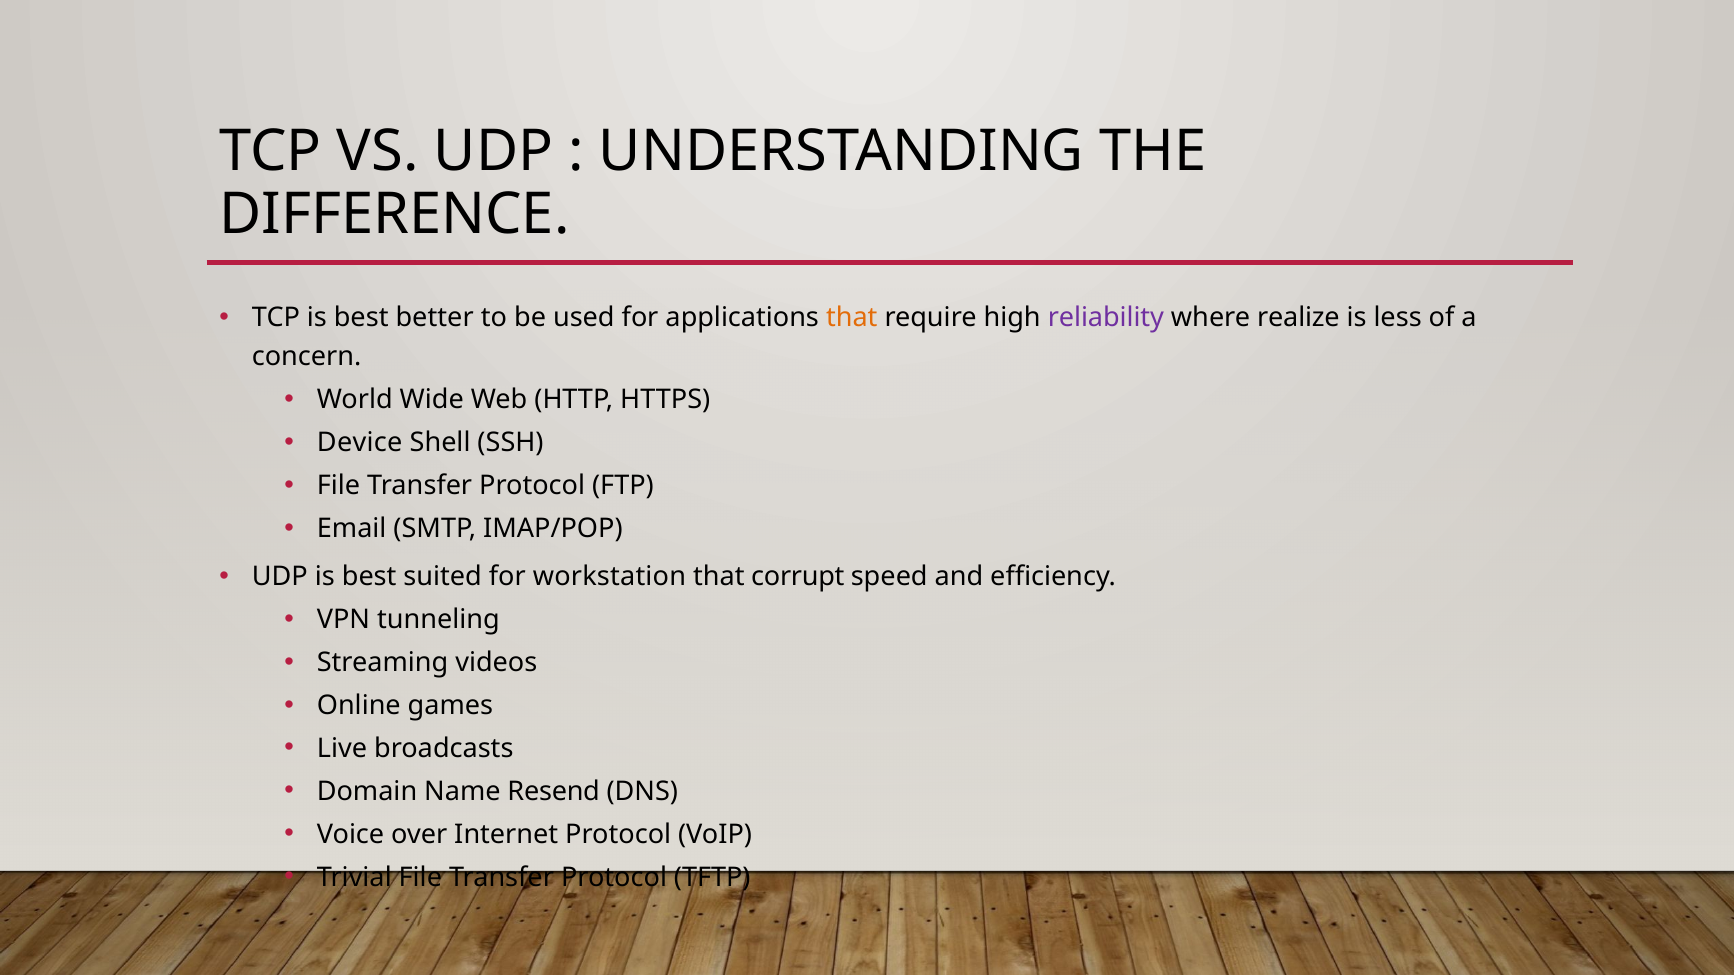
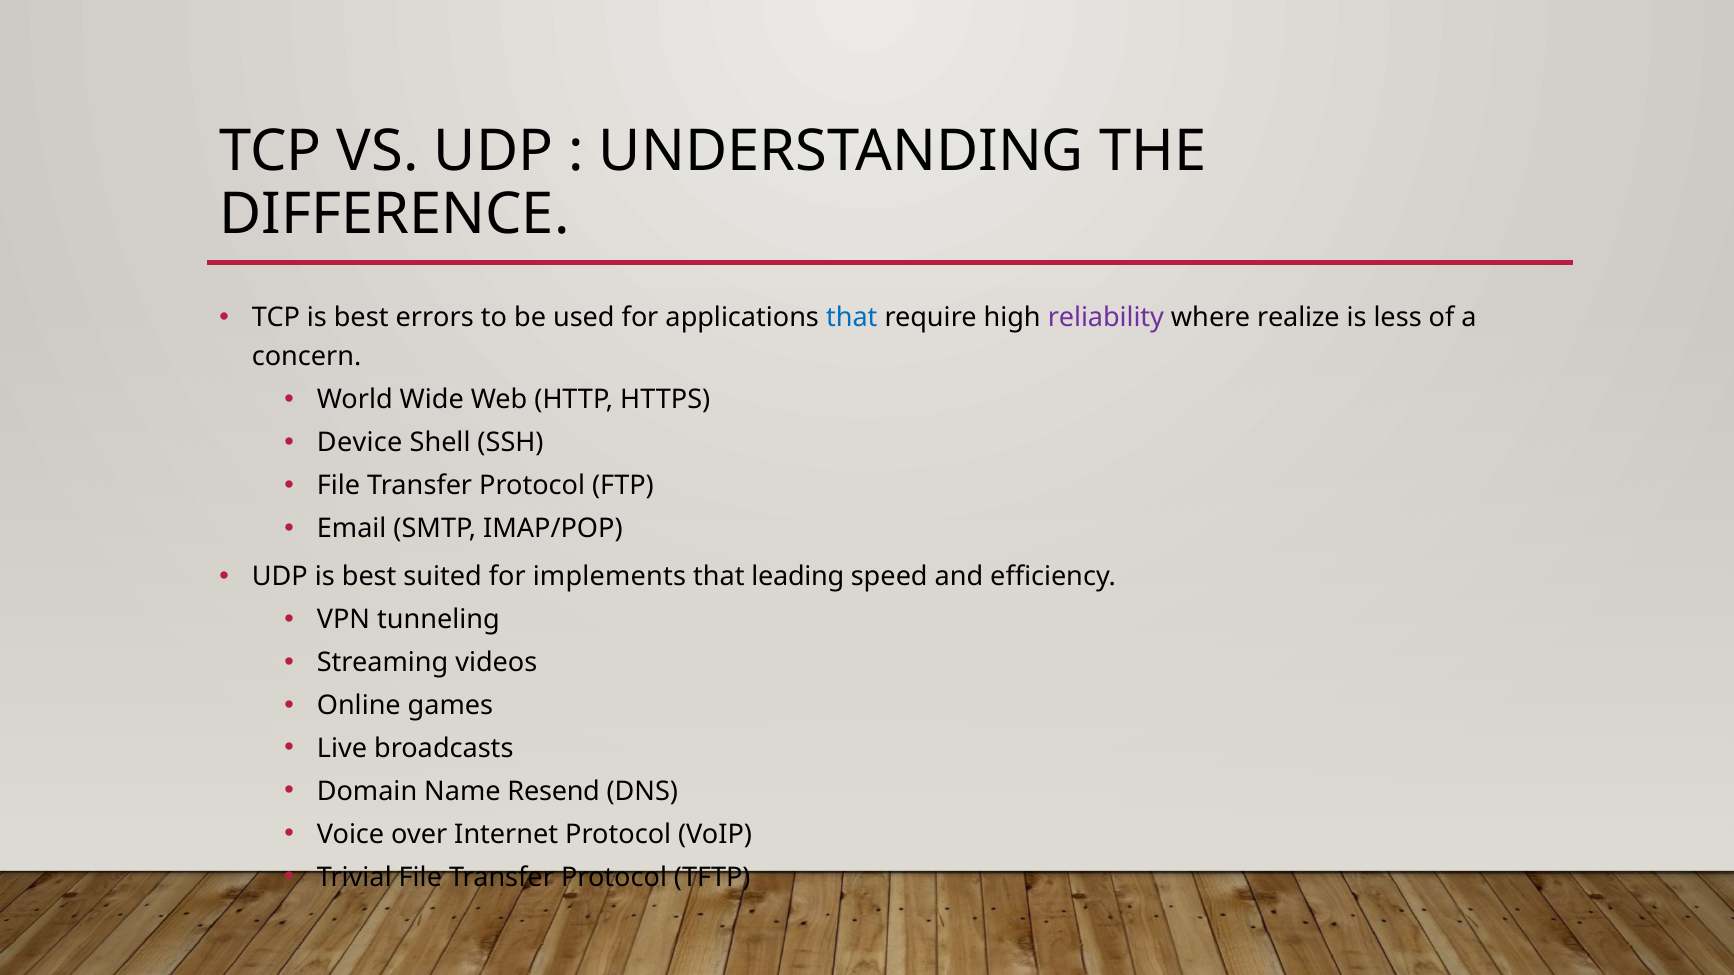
better: better -> errors (435, 318)
that colour: orange -> blue (852, 318)
workstation: workstation -> implements (609, 577)
corrupt: corrupt -> leading (798, 577)
